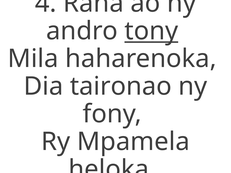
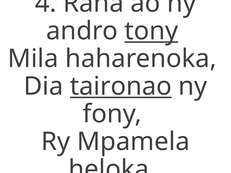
taironao underline: none -> present (121, 86)
